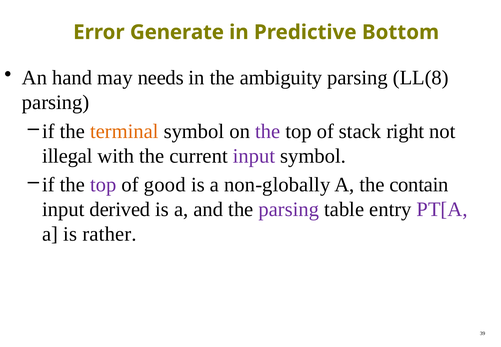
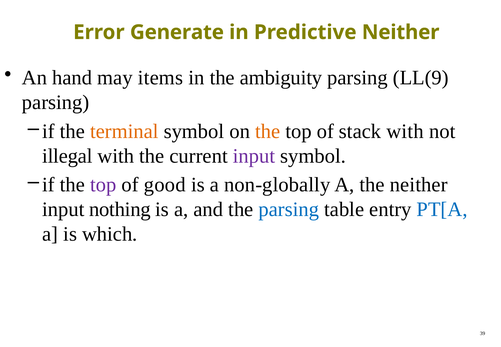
Predictive Bottom: Bottom -> Neither (401, 32)
needs: needs -> items (161, 78)
LL(8: LL(8 -> LL(9 (421, 78)
the colour: purple -> orange (268, 131)
stack right: right -> with (405, 131)
the contain: contain -> neither (419, 185)
derived: derived -> nothing (120, 209)
parsing colour: purple -> blue (289, 209)
PT[A colour: purple -> blue (442, 209)
rather: rather -> which (110, 234)
